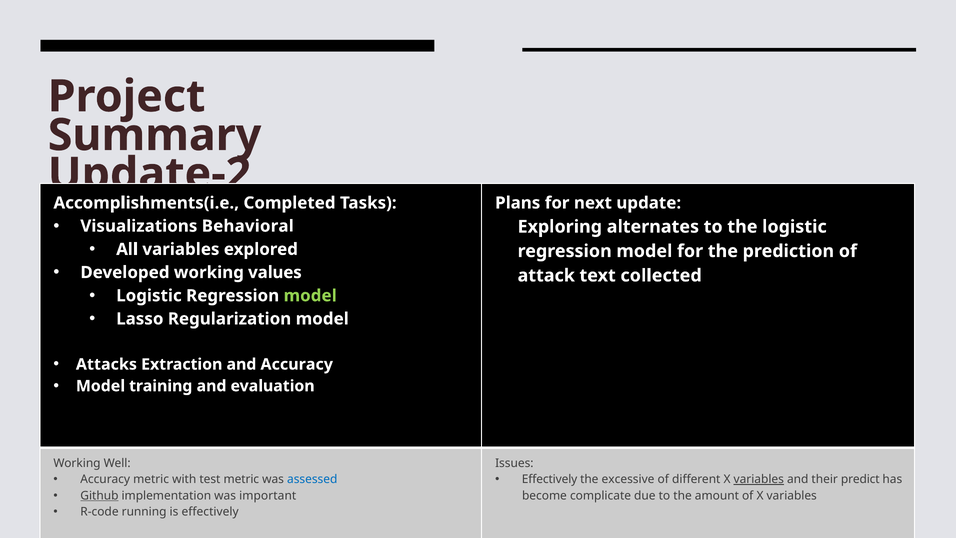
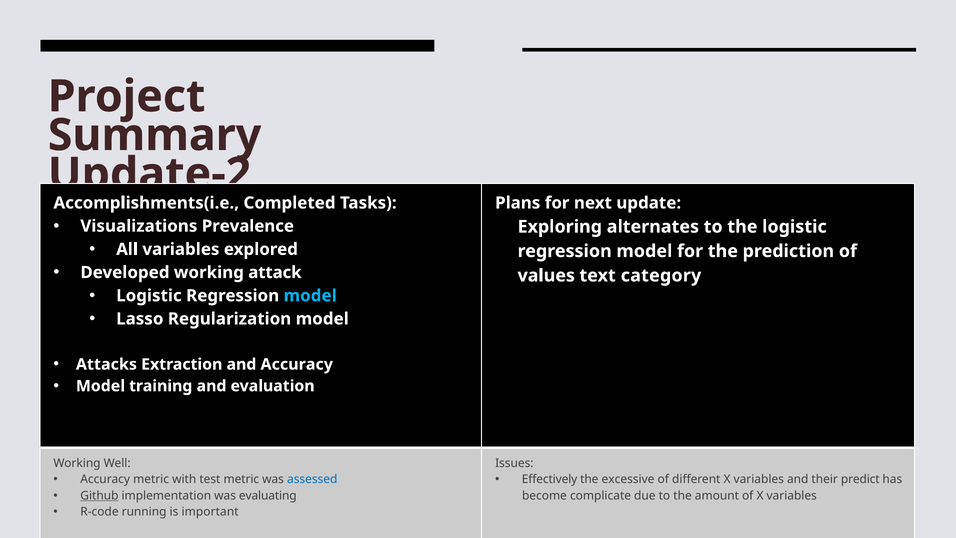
Behavioral: Behavioral -> Prevalence (248, 226)
values: values -> attack (275, 272)
attack: attack -> values (546, 275)
collected: collected -> category (661, 275)
model colour: light green -> light blue (310, 296)
variables underline: present -> none (759, 479)
important: important -> evaluating (268, 495)
is effectively: effectively -> important (210, 512)
